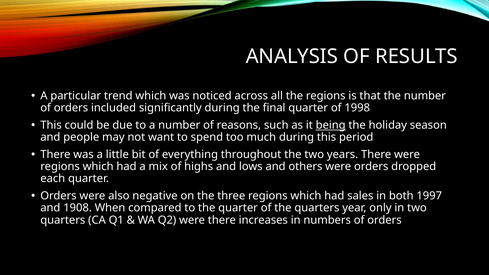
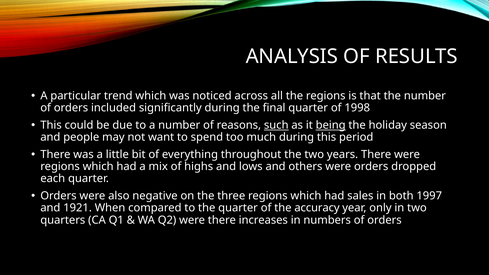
such underline: none -> present (276, 125)
1908: 1908 -> 1921 (78, 208)
the quarters: quarters -> accuracy (317, 208)
